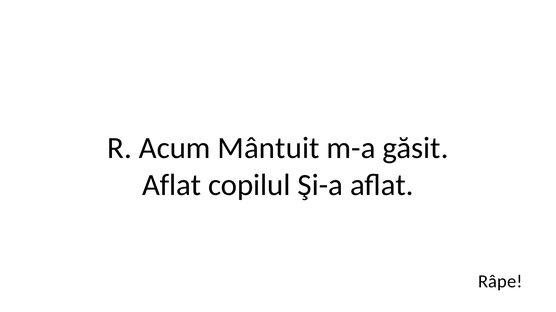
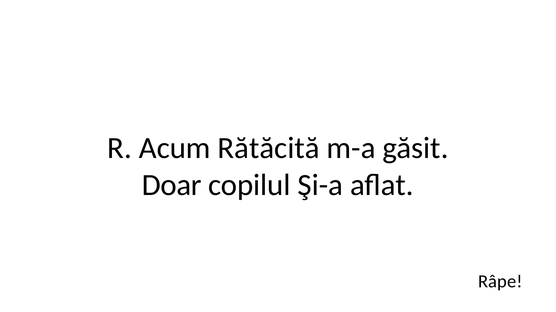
Mântuit: Mântuit -> Rătăcită (269, 148)
Aflat: Aflat -> Doar (172, 185)
